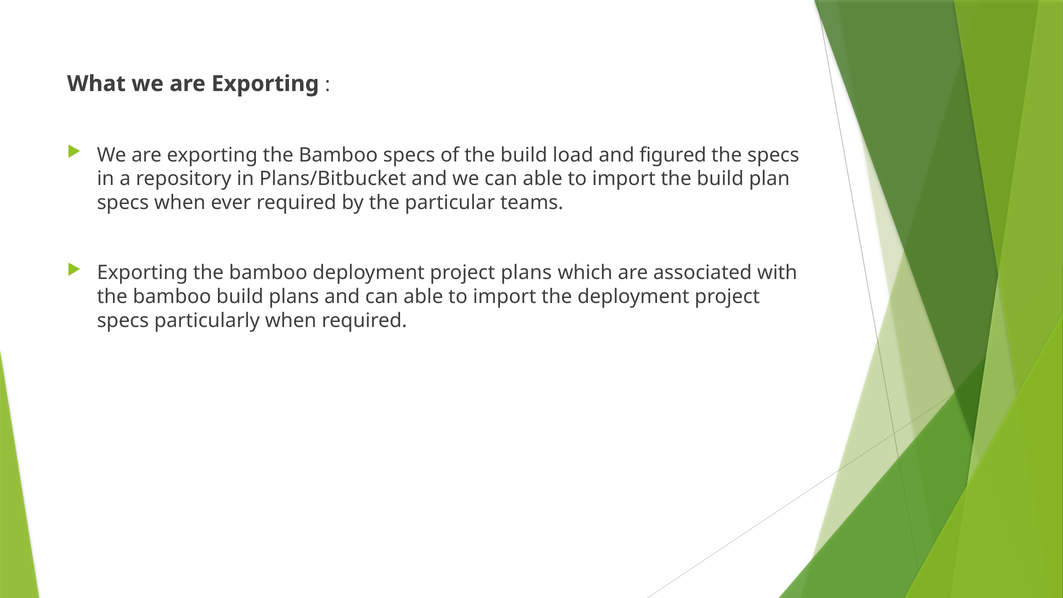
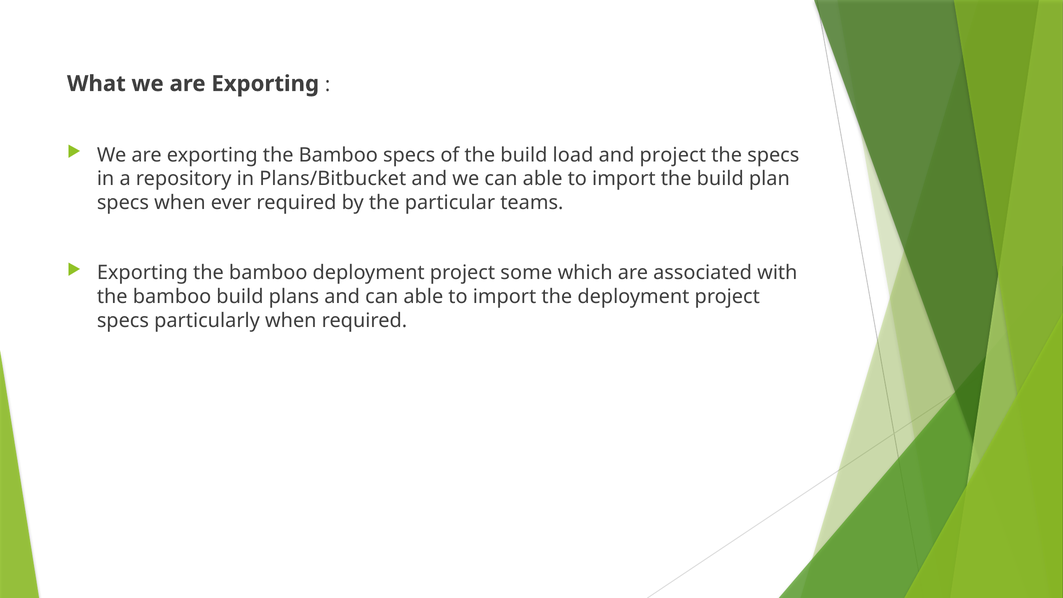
and figured: figured -> project (673, 155)
project plans: plans -> some (526, 273)
